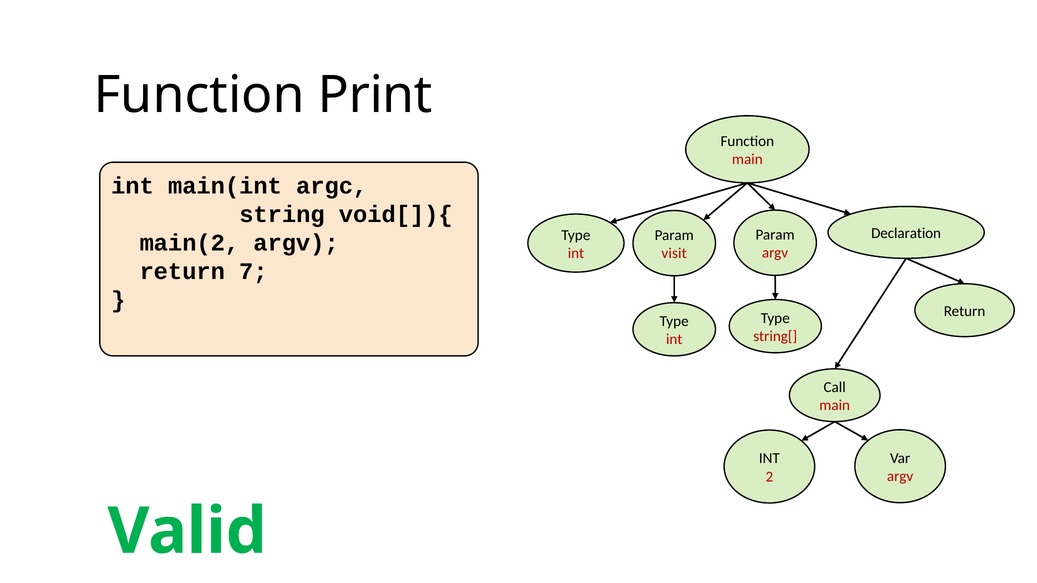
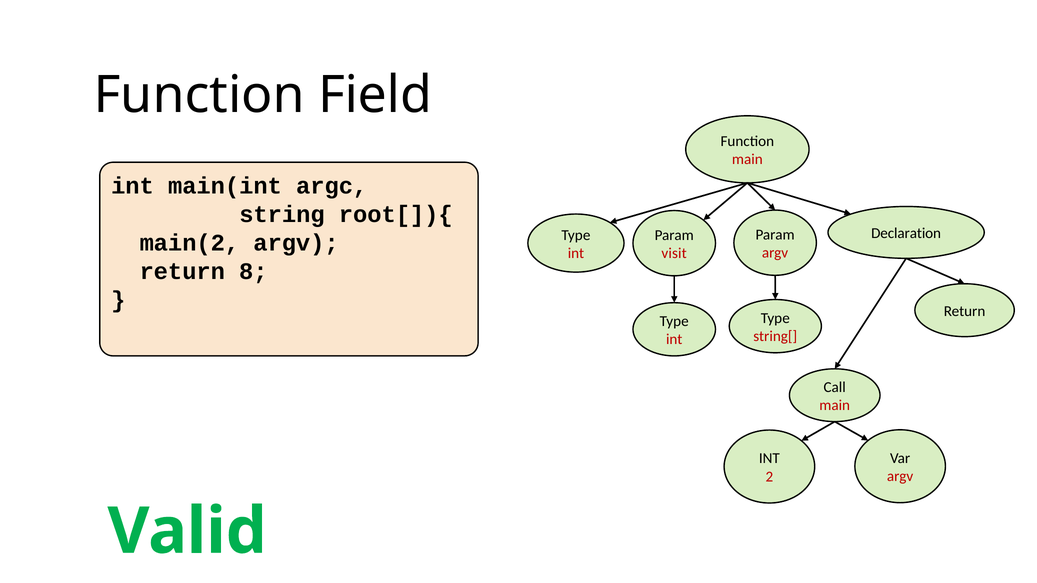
Print: Print -> Field (375, 95)
void[]){: void[]){ -> root[]){ (396, 214)
7: 7 -> 8 (253, 271)
